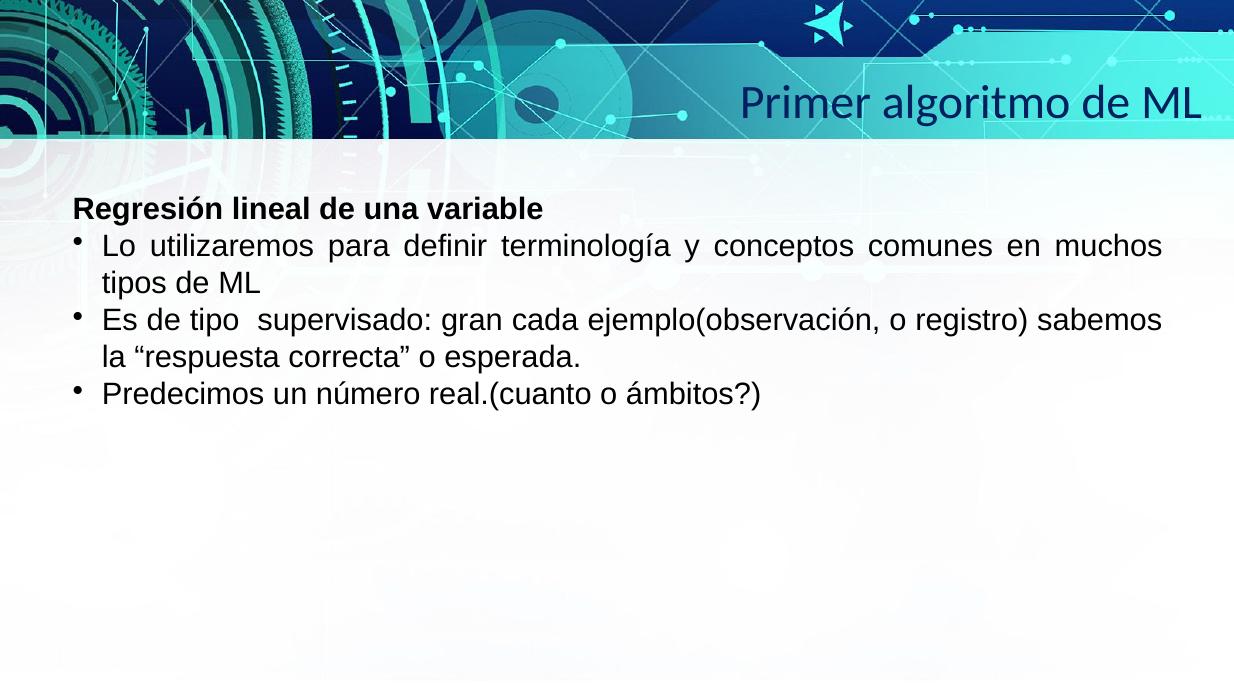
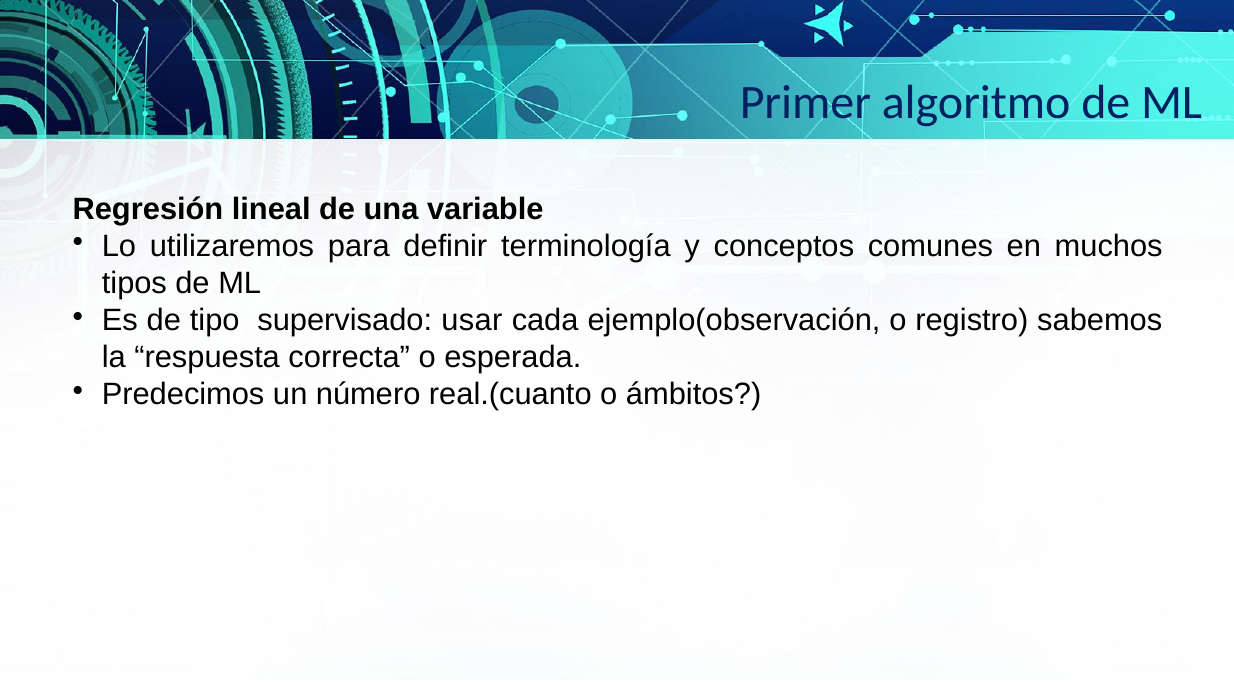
gran: gran -> usar (472, 320)
